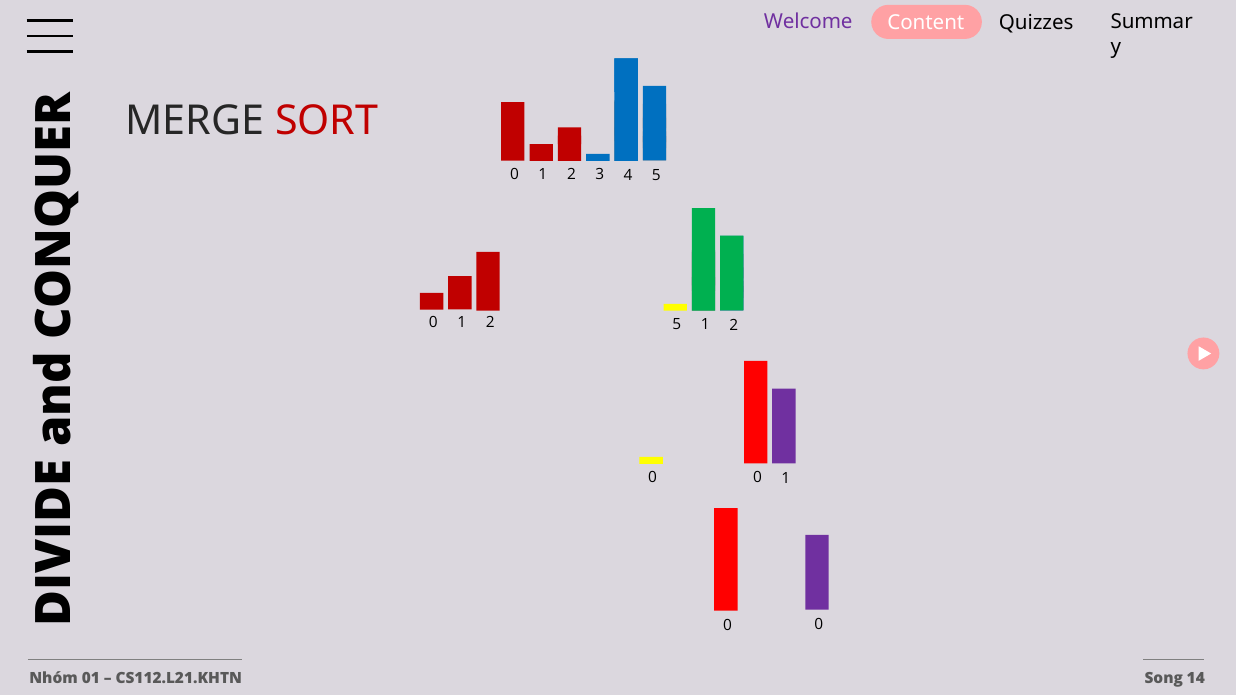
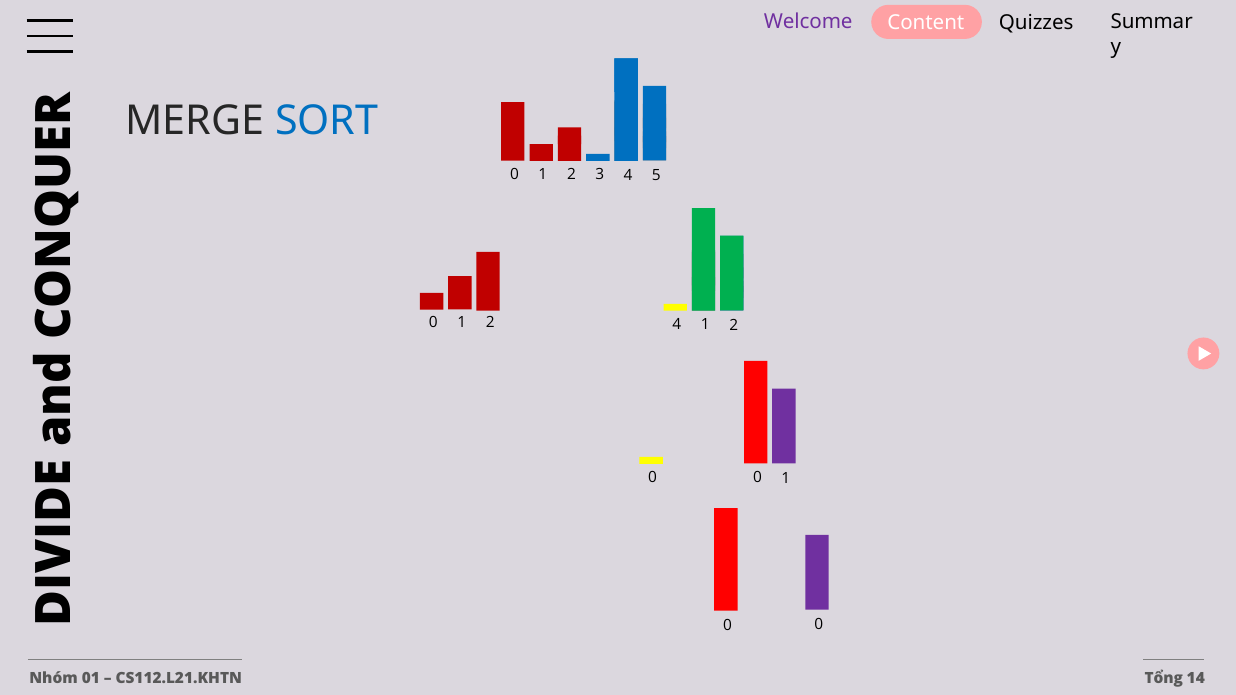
SORT colour: red -> blue (327, 121)
2 5: 5 -> 4 (677, 325)
Song: Song -> Tổng (1164, 678)
